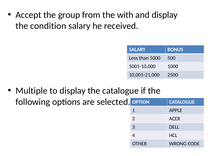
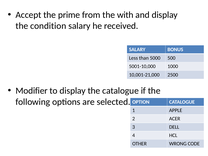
group: group -> prime (69, 15)
Multiple: Multiple -> Modifier (32, 91)
